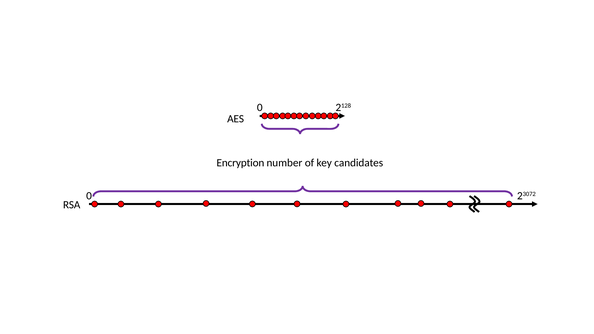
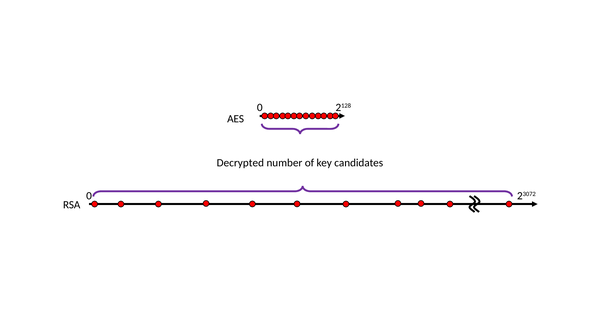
Encryption: Encryption -> Decrypted (240, 163)
